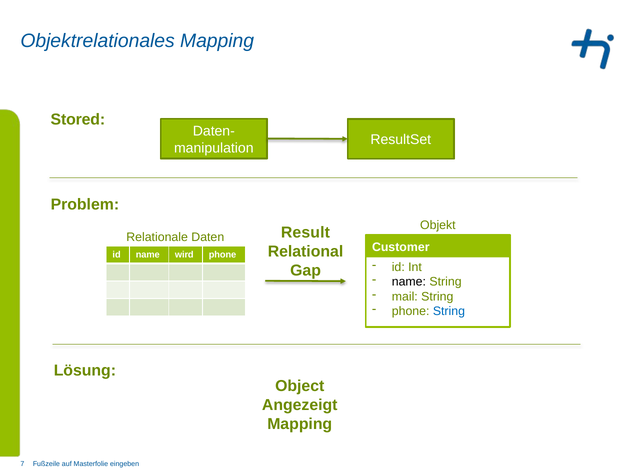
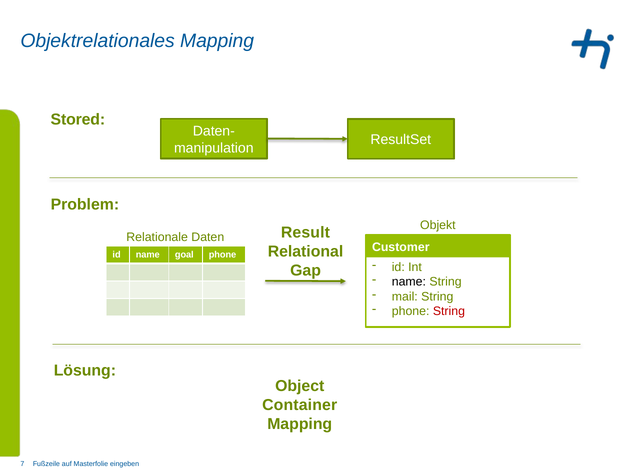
wird: wird -> goal (184, 254)
String colour: blue -> red (449, 311)
Angezeigt: Angezeigt -> Container (300, 405)
